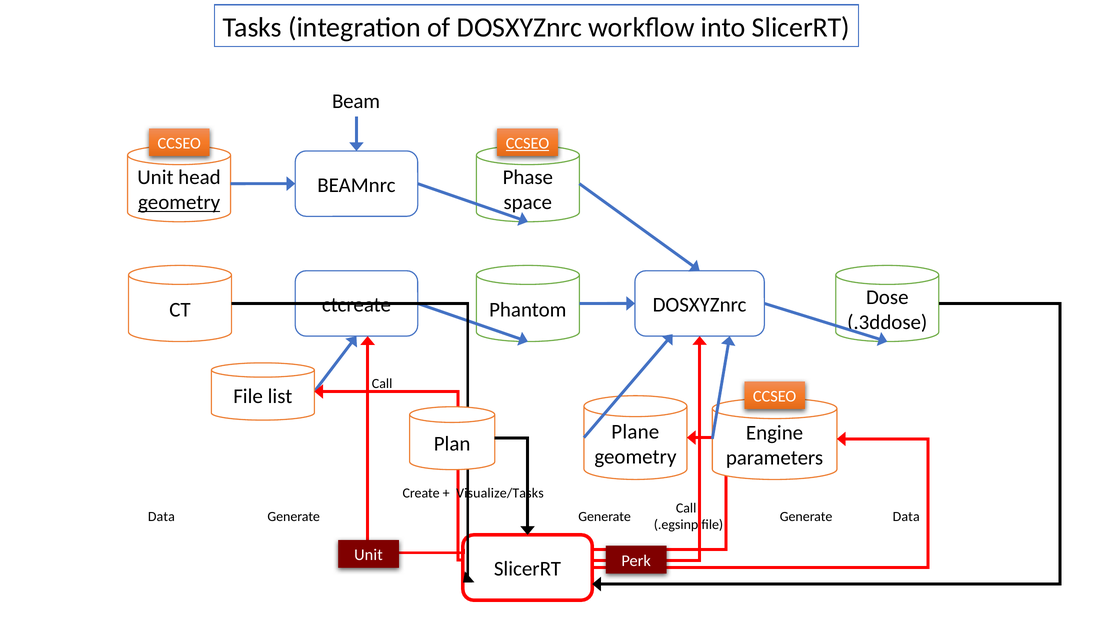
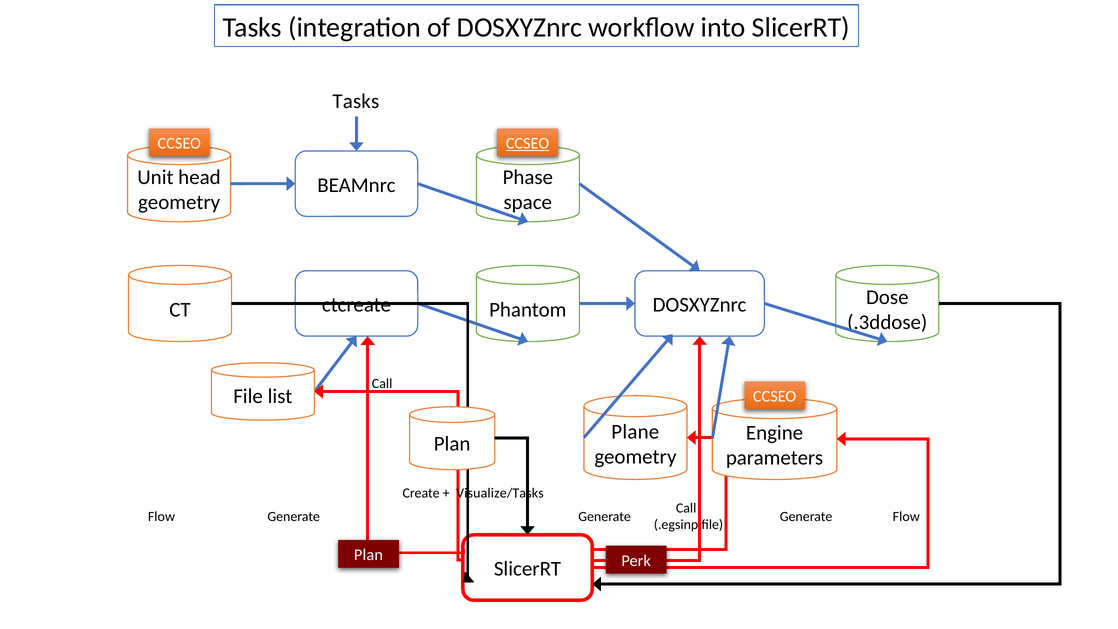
Beam: Beam -> Tasks (356, 101)
geometry underline: present -> none (179, 202)
Data: Data -> Flow (161, 517)
Generate Data: Data -> Flow (906, 517)
Unit: Unit -> Plan (368, 555)
